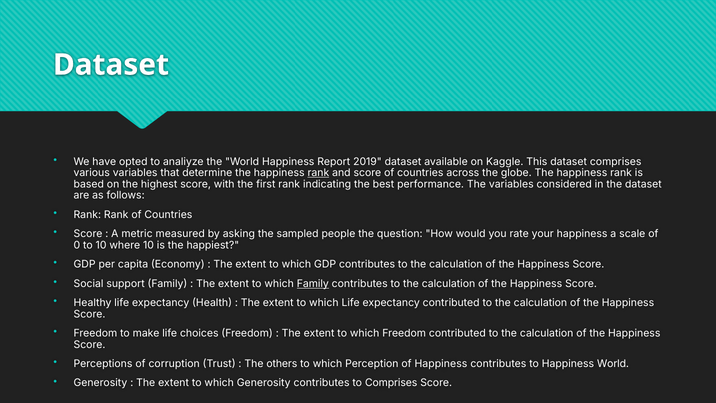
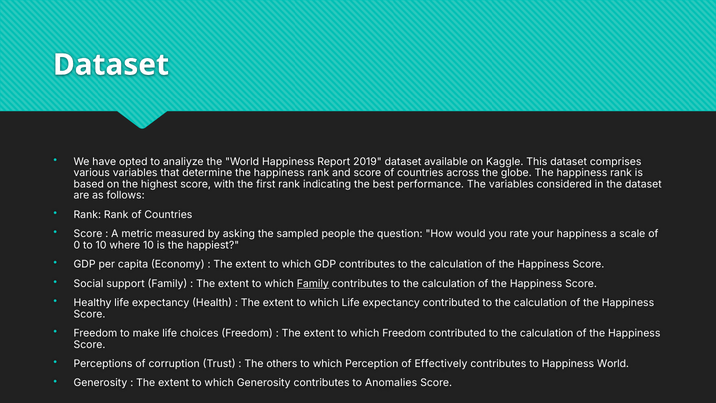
rank underline: present -> none (318, 173)
of Happiness: Happiness -> Effectively (441, 364)
to Comprises: Comprises -> Anomalies (391, 383)
